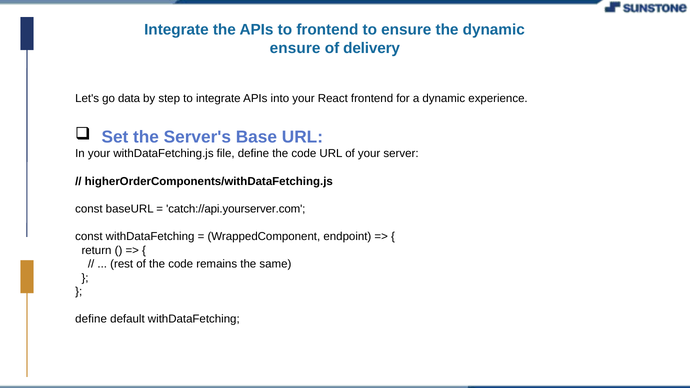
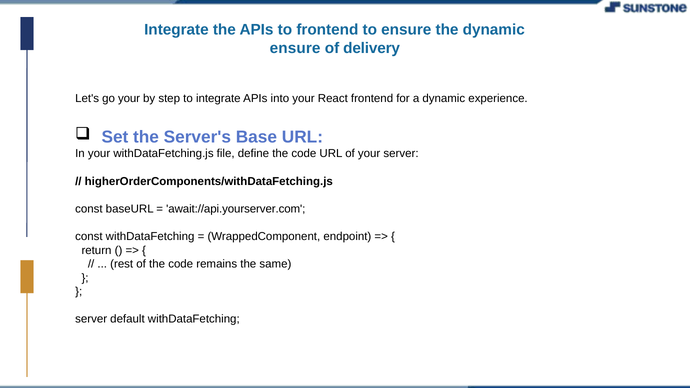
go data: data -> your (129, 99)
catch://api.yourserver.com: catch://api.yourserver.com -> await://api.yourserver.com (236, 209)
define: define -> server (91, 319)
